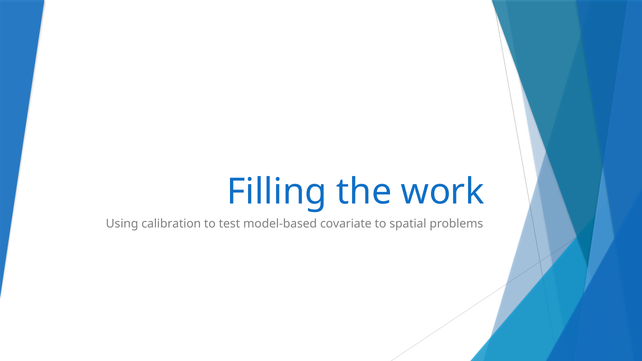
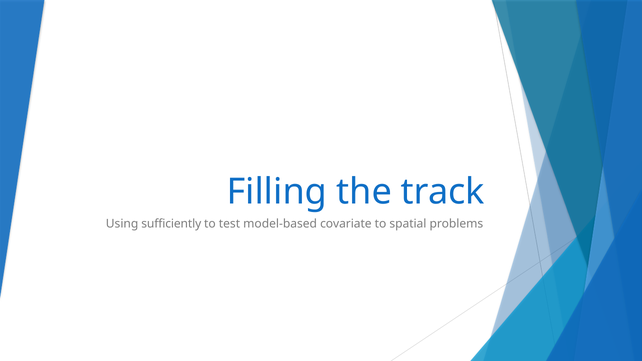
work: work -> track (443, 192)
calibration: calibration -> sufficiently (171, 224)
